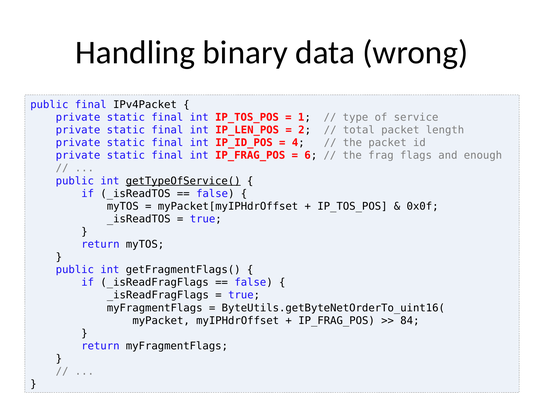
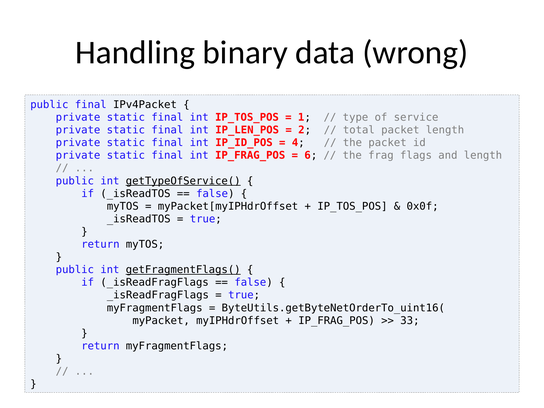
and enough: enough -> length (483, 155)
getFragmentFlags( underline: none -> present (183, 270)
84: 84 -> 33 (410, 321)
